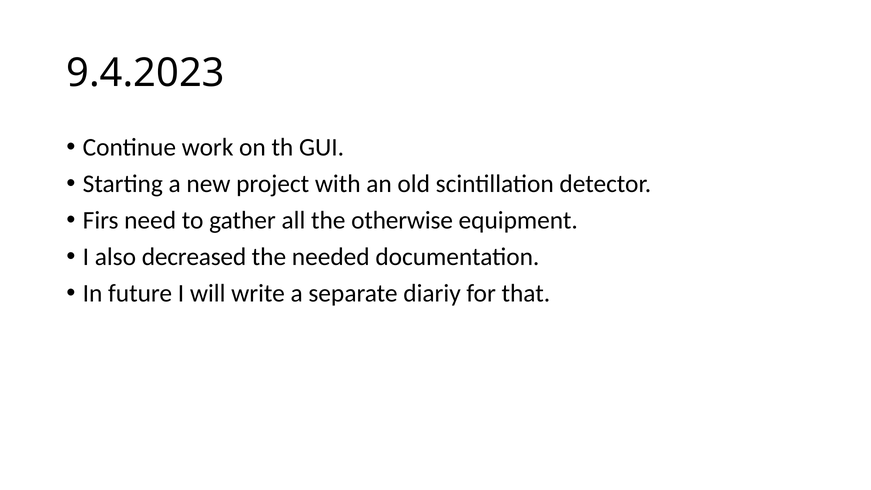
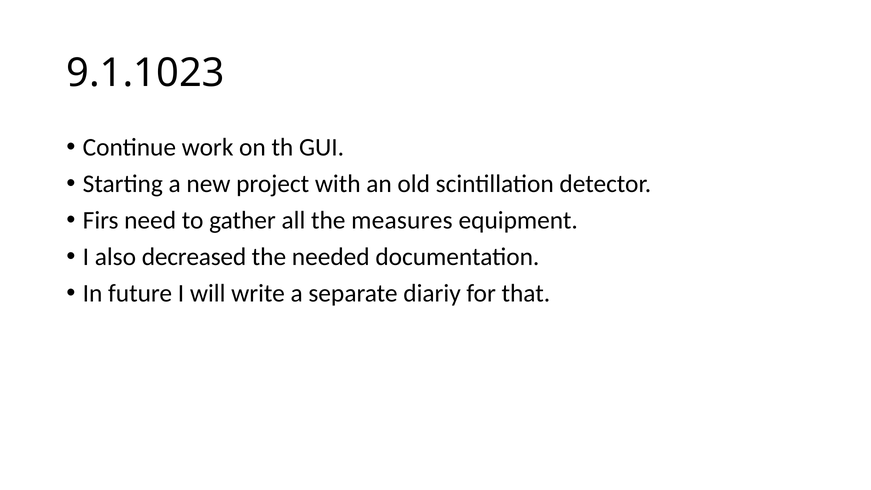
9.4.2023: 9.4.2023 -> 9.1.1023 (146, 73)
otherwise: otherwise -> measures (402, 220)
